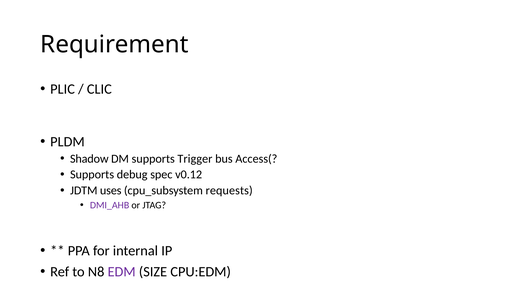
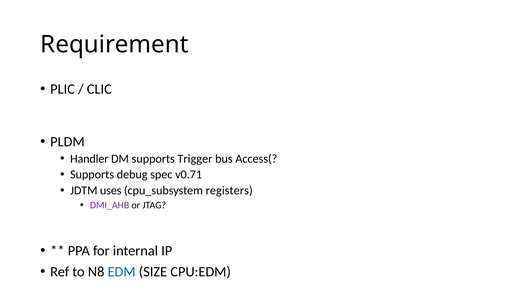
Shadow: Shadow -> Handler (89, 158)
v0.12: v0.12 -> v0.71 (189, 174)
requests: requests -> registers (229, 190)
EDM colour: purple -> blue (122, 271)
